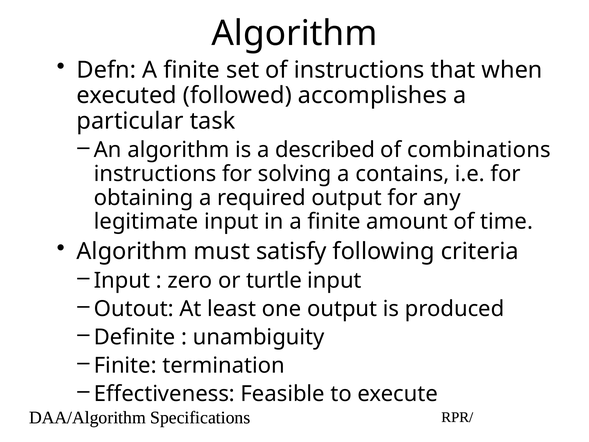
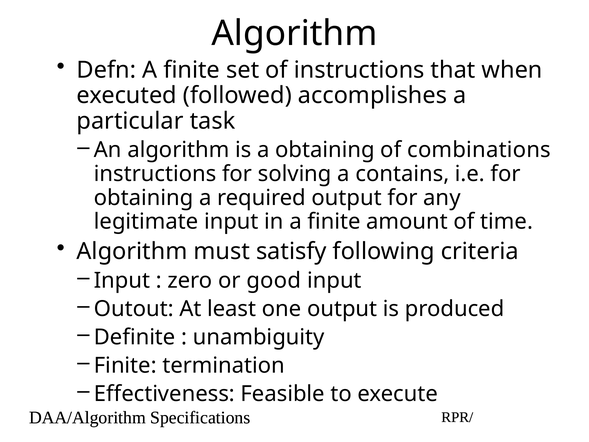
a described: described -> obtaining (325, 150)
turtle: turtle -> good (274, 280)
